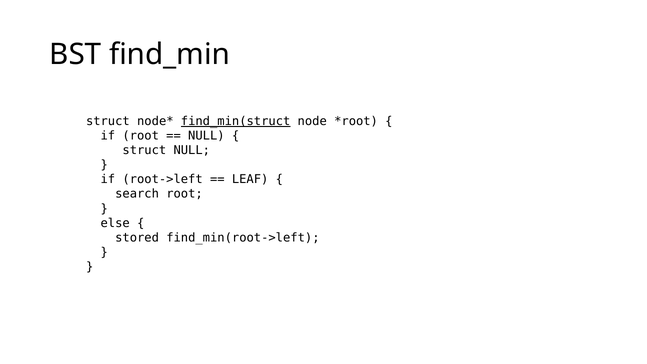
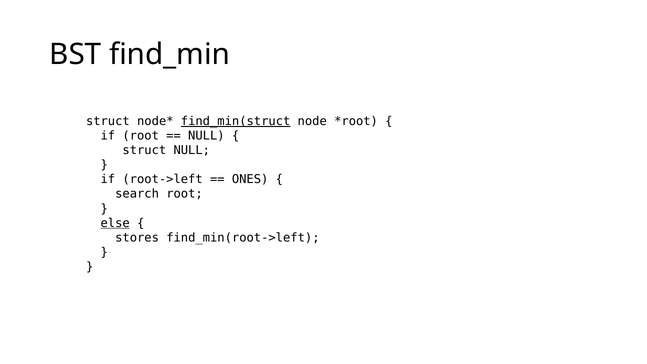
LEAF: LEAF -> ONES (250, 179)
else underline: none -> present (115, 223)
stored: stored -> stores (137, 238)
